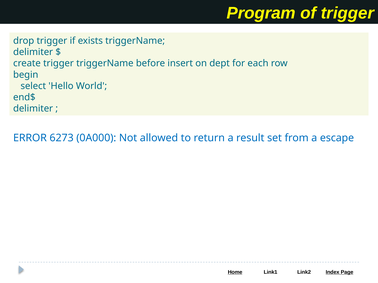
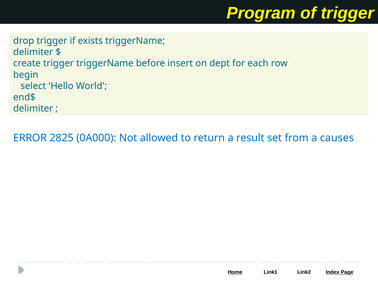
6273: 6273 -> 2825 (62, 138)
escape: escape -> causes (337, 138)
